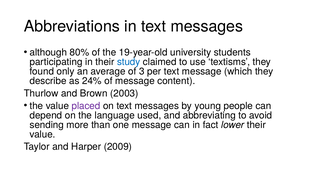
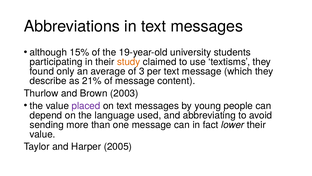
80%: 80% -> 15% (79, 52)
study colour: blue -> orange (129, 62)
24%: 24% -> 21% (92, 81)
2009: 2009 -> 2005 (118, 146)
